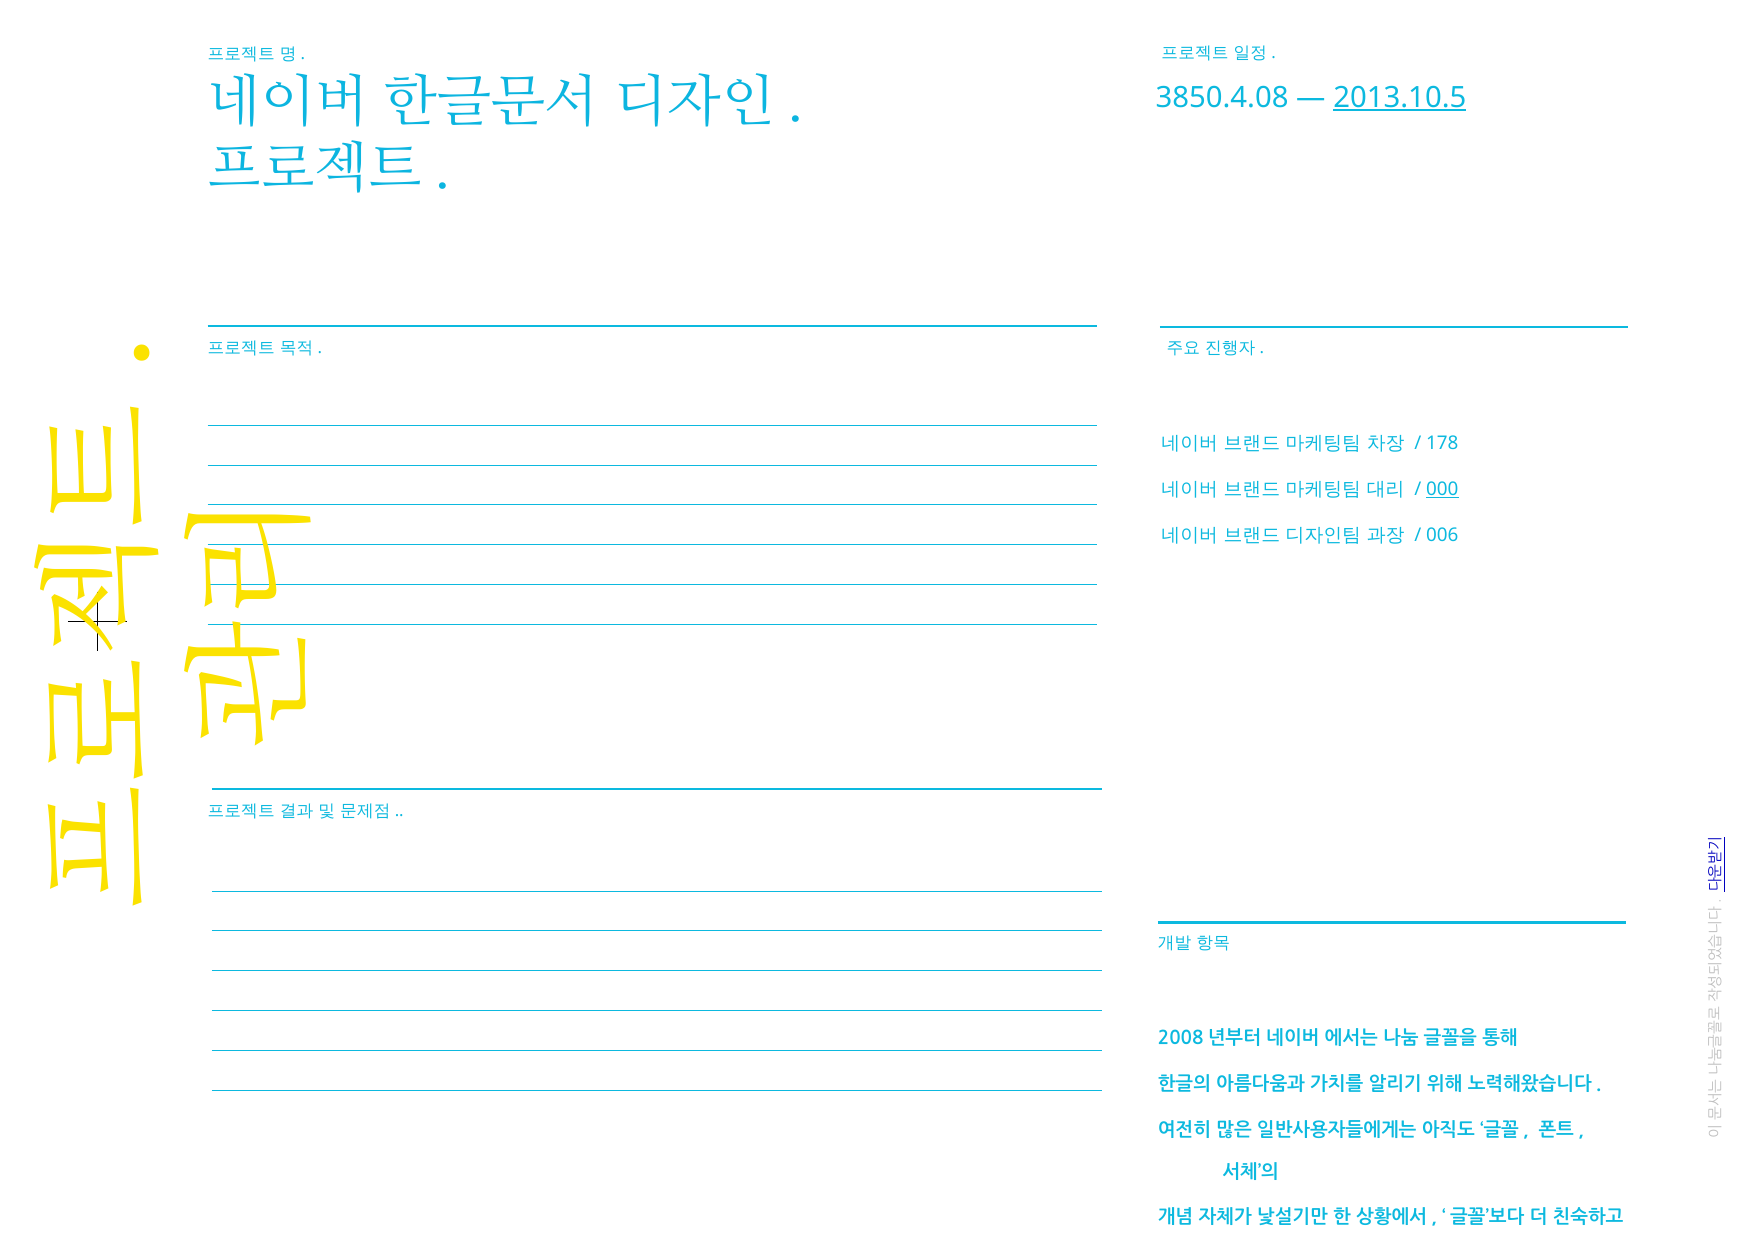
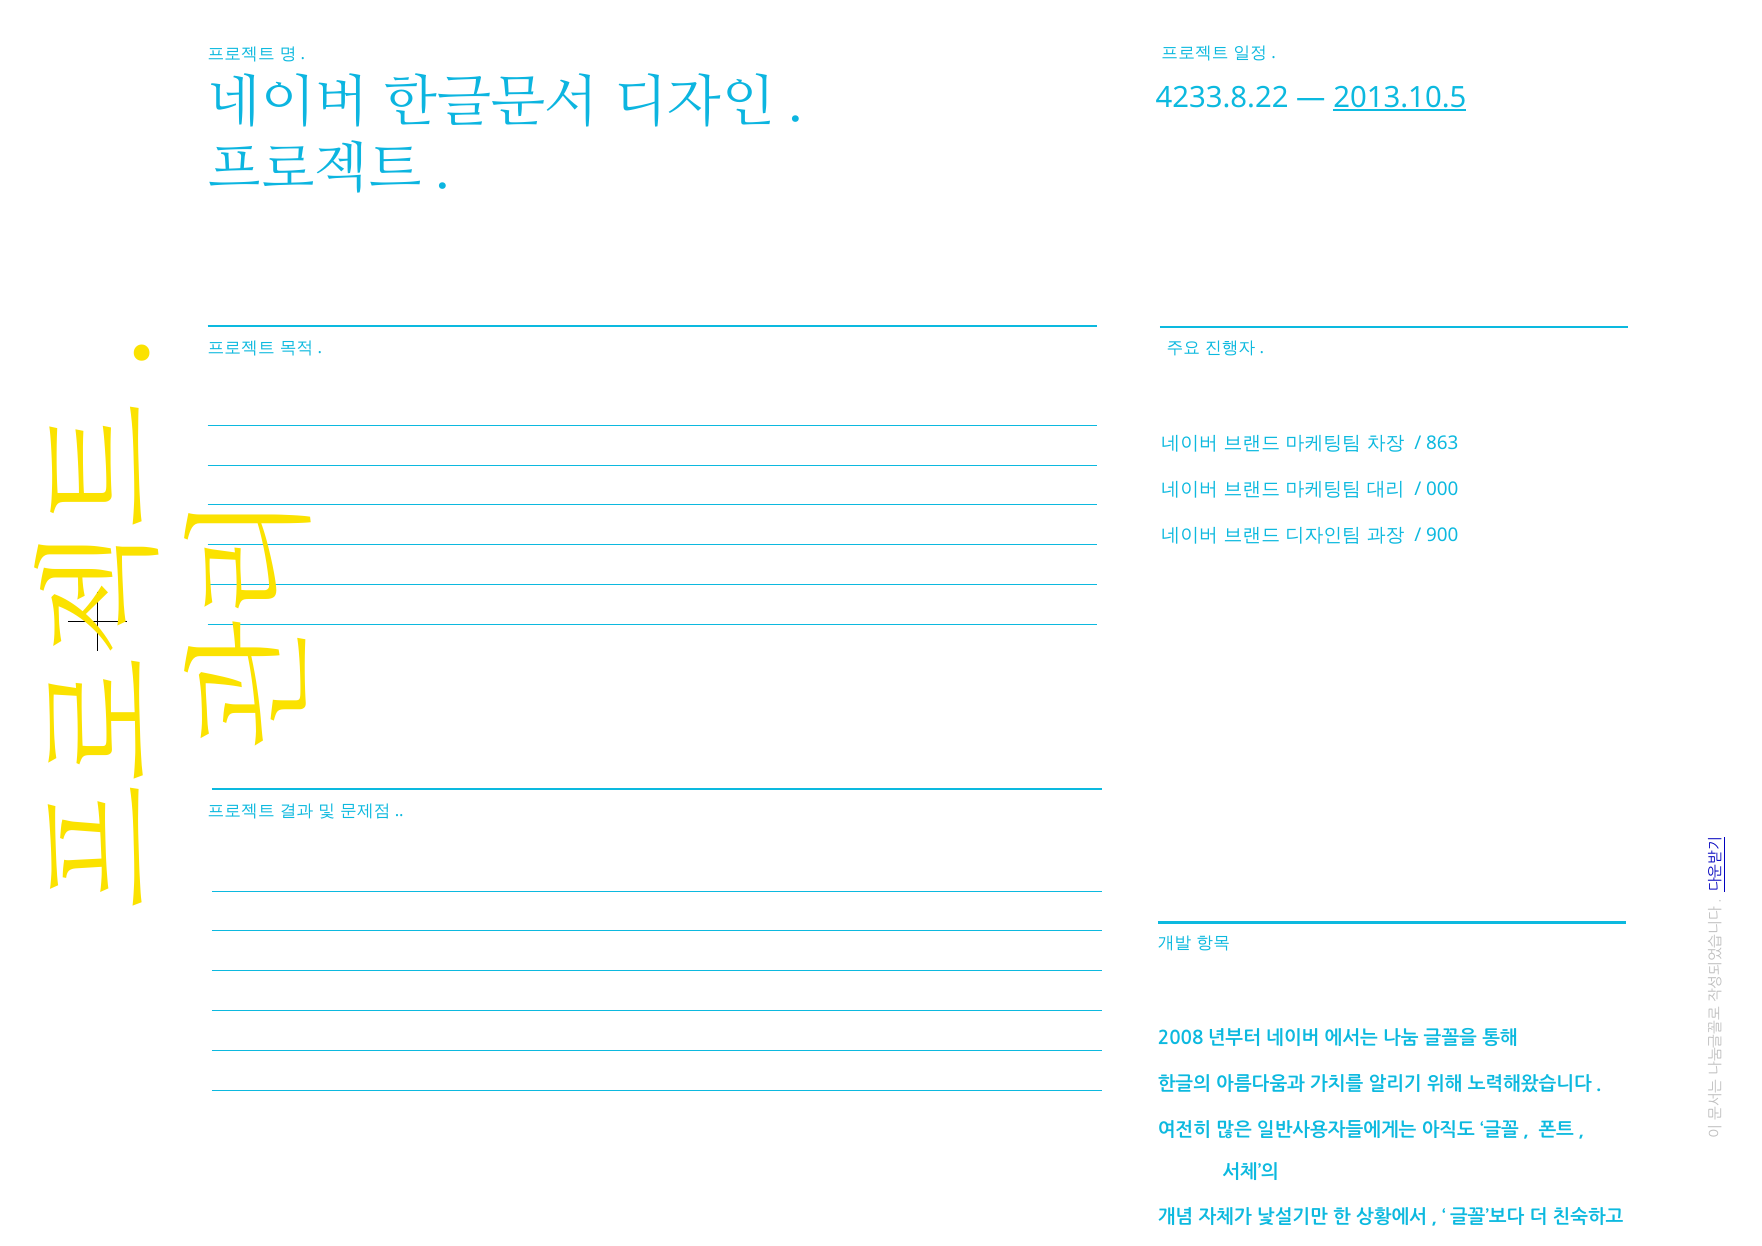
3850.4.08: 3850.4.08 -> 4233.8.22 (1222, 97)
178: 178 -> 863 (1442, 444)
000 underline: present -> none (1442, 489)
006: 006 -> 900 (1442, 535)
